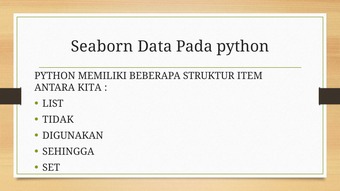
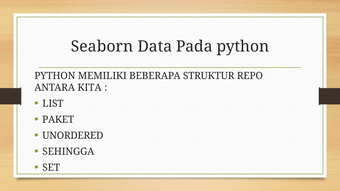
ITEM: ITEM -> REPO (250, 76)
TIDAK: TIDAK -> PAKET (58, 120)
DIGUNAKAN: DIGUNAKAN -> UNORDERED (73, 136)
